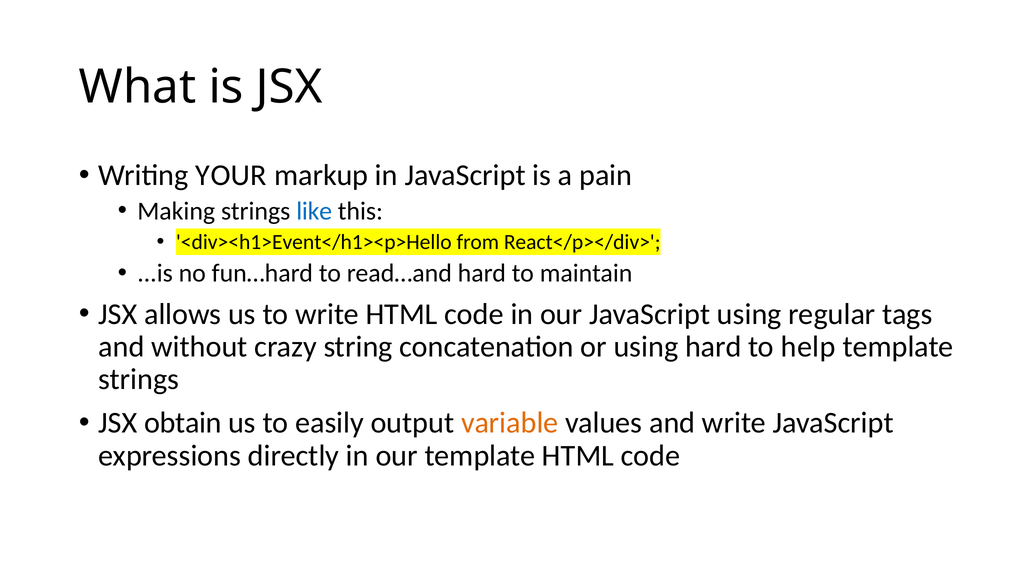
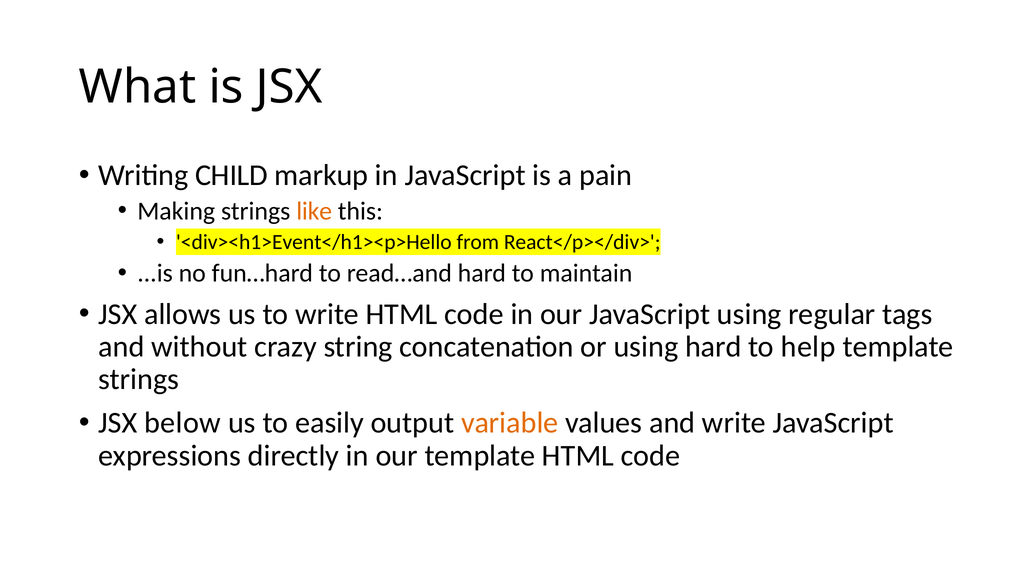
YOUR: YOUR -> CHILD (231, 175)
like colour: blue -> orange (314, 211)
obtain: obtain -> below (183, 423)
